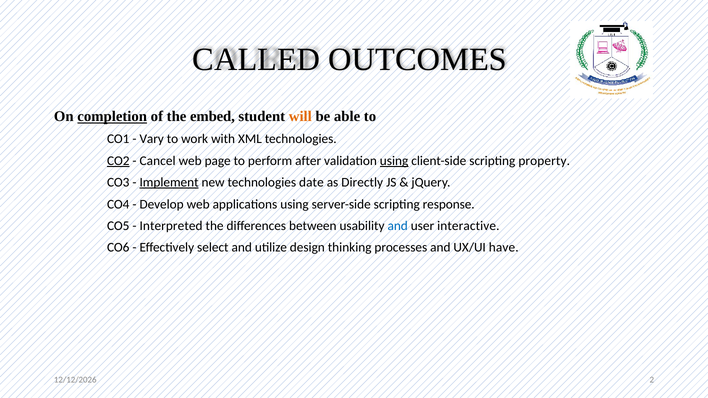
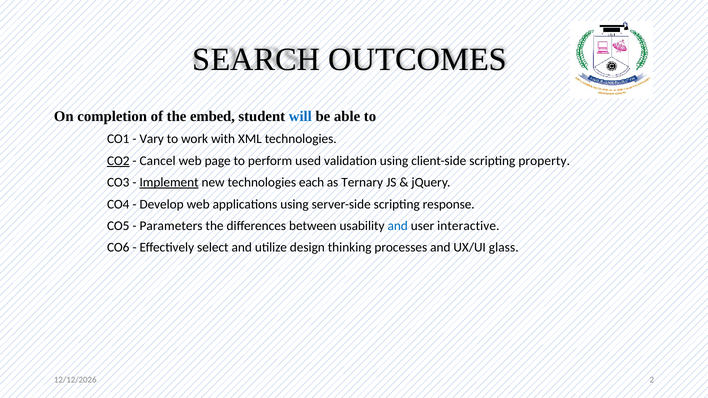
CALLED: CALLED -> SEARCH (256, 59)
completion underline: present -> none (112, 117)
will colour: orange -> blue (300, 117)
after: after -> used (308, 161)
using underline: present -> none (394, 161)
date: date -> each (312, 183)
Directly: Directly -> Ternary (362, 183)
Interpreted: Interpreted -> Parameters (171, 226)
have: have -> glass (504, 248)
